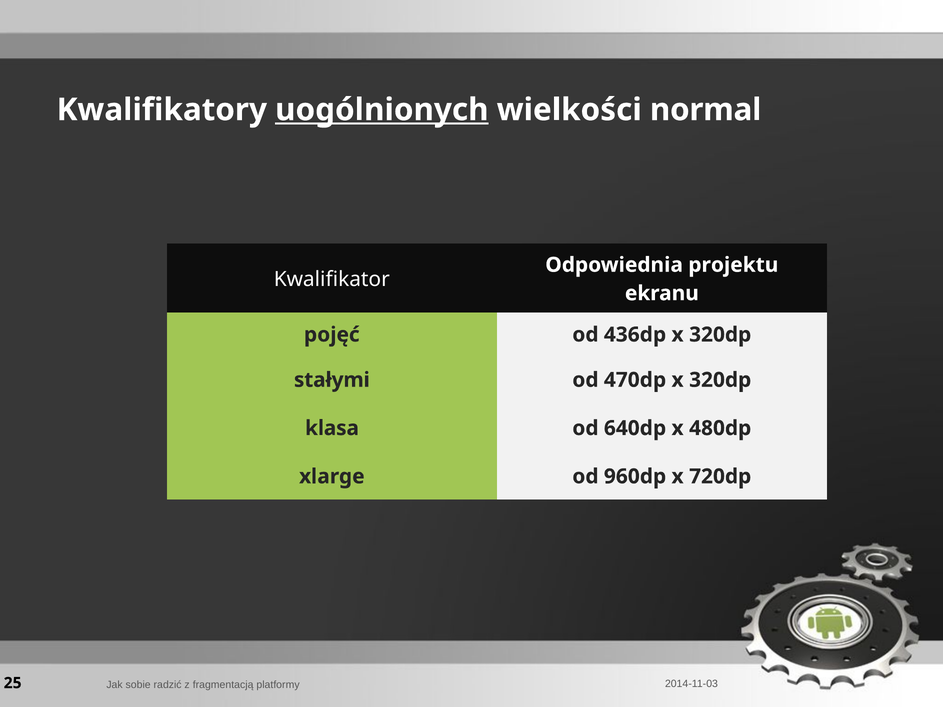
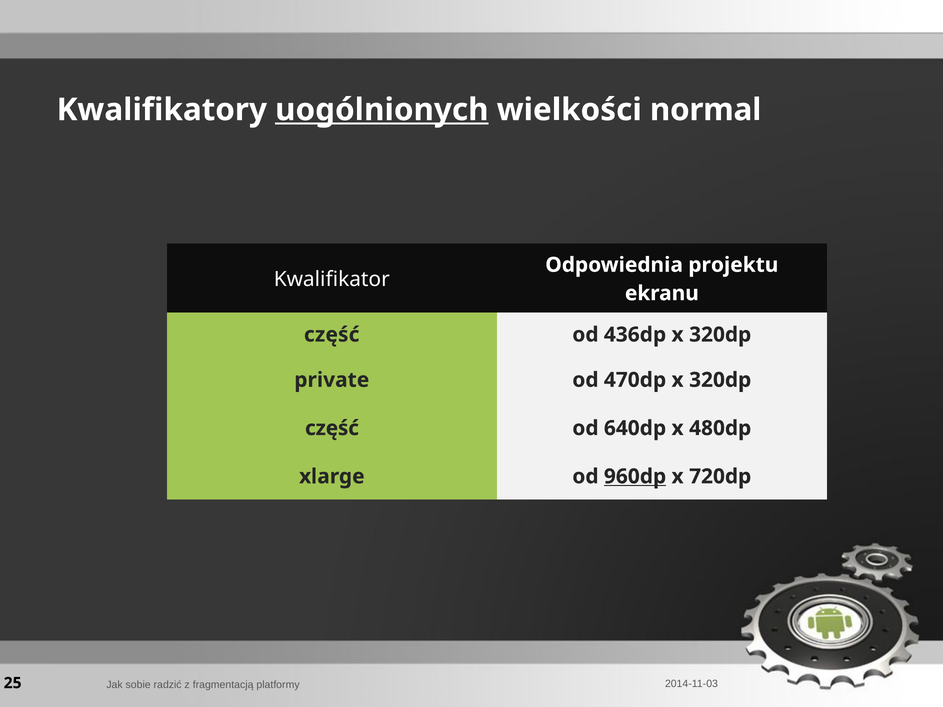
pojęć: pojęć -> część (332, 335)
stałymi: stałymi -> private (332, 380)
klasa: klasa -> część (332, 428)
960dp underline: none -> present (635, 477)
